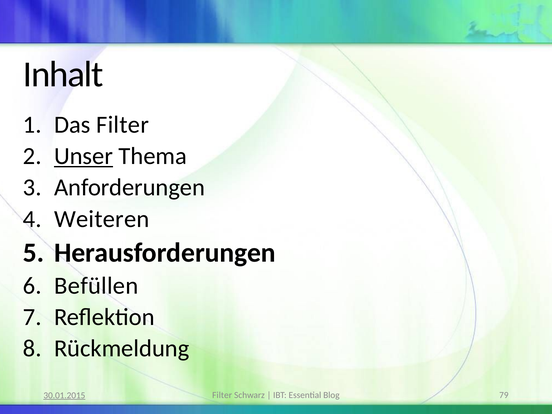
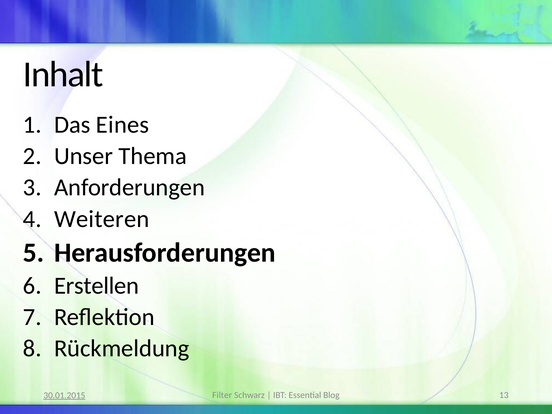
Das Filter: Filter -> Eines (123, 125)
Unser underline: present -> none (84, 156)
Befüllen: Befüllen -> Erstellen (97, 286)
79: 79 -> 13 (504, 395)
